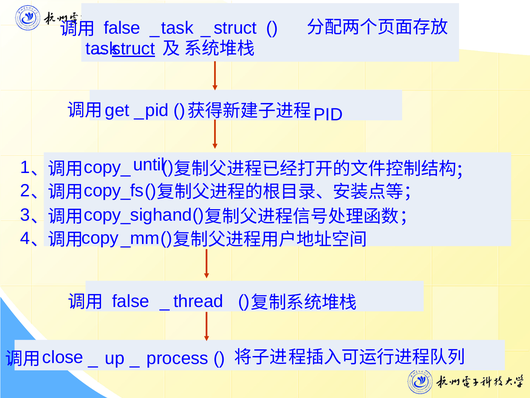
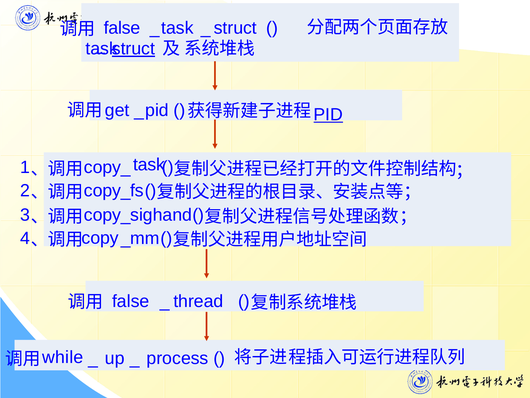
PID underline: none -> present (328, 114)
until: until -> task (149, 164)
close: close -> while (63, 357)
